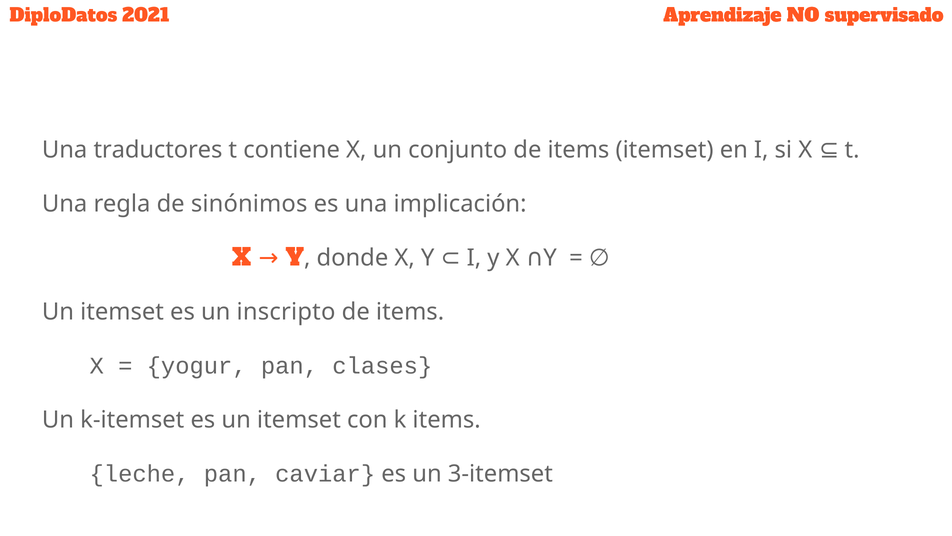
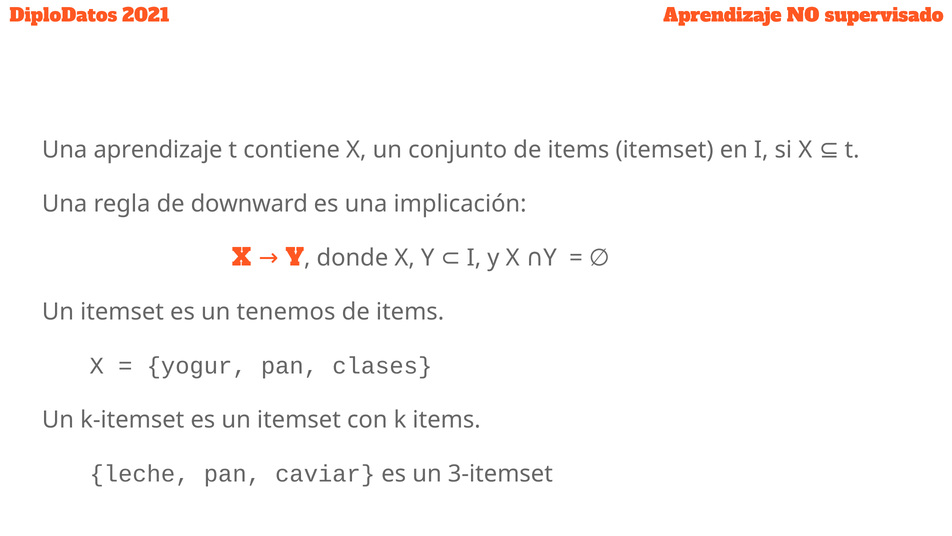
Una traductores: traductores -> aprendizaje (158, 150)
sinónimos: sinónimos -> downward (249, 204)
inscripto: inscripto -> tenemos (286, 312)
